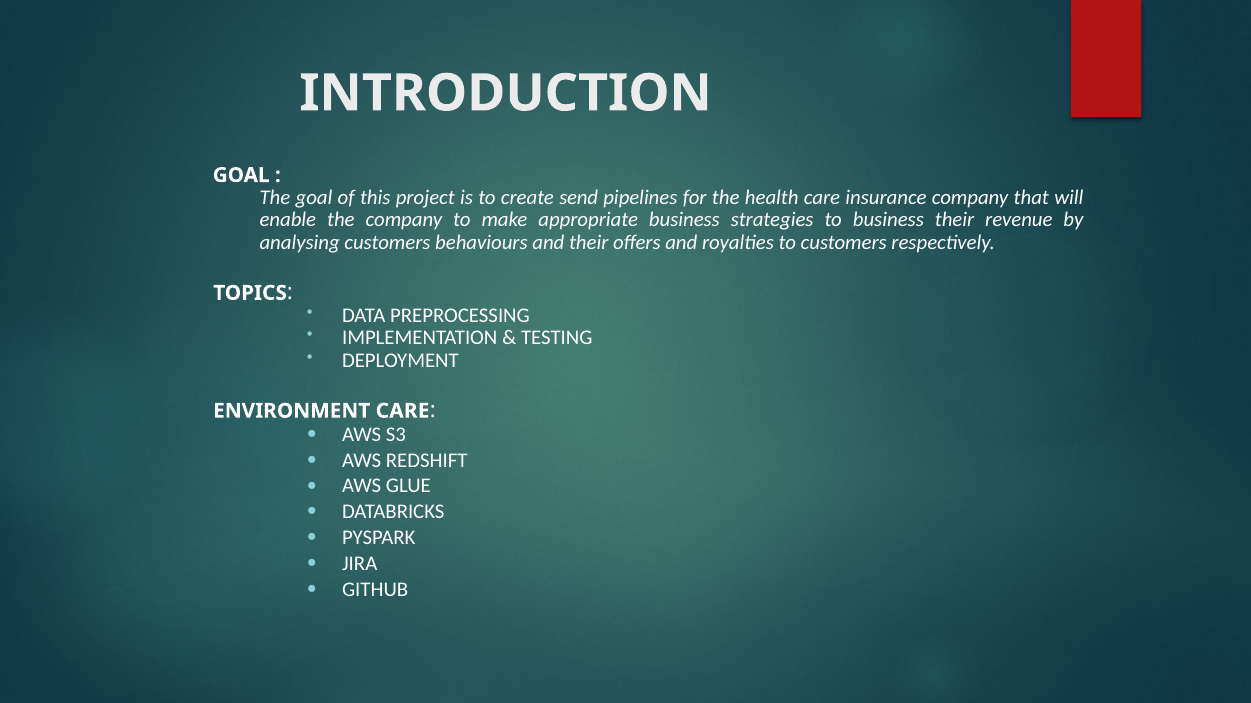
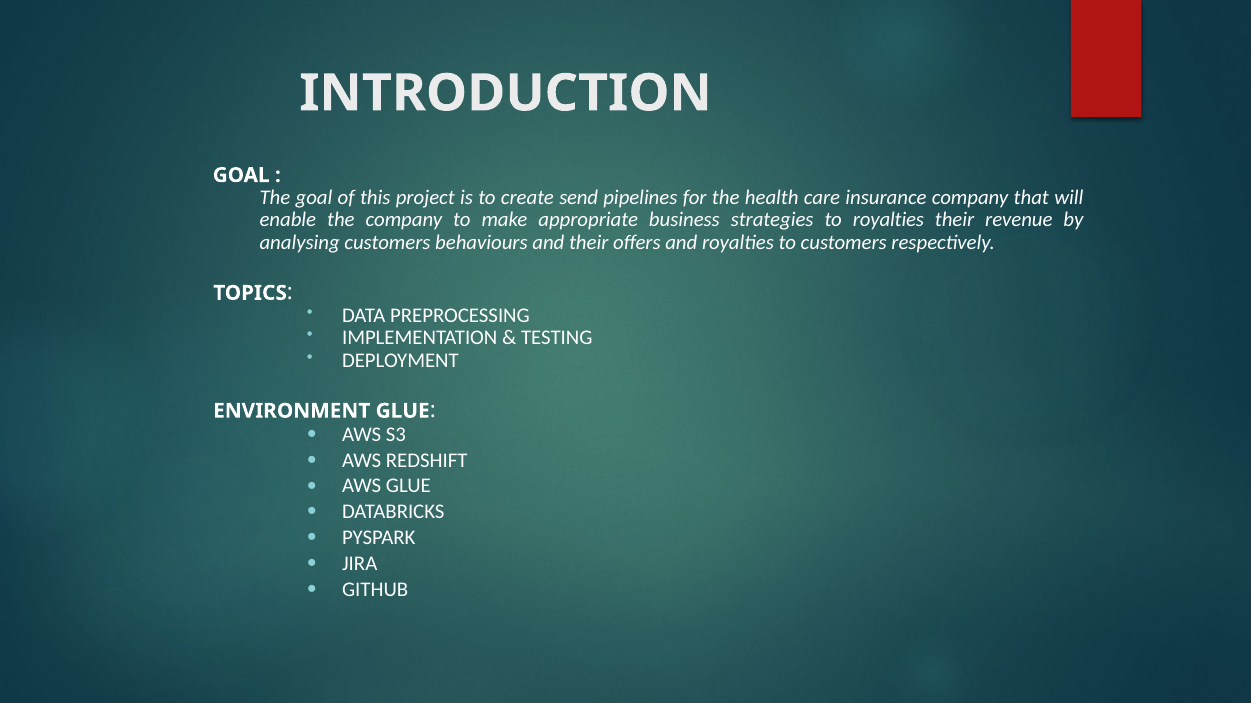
to business: business -> royalties (888, 220)
ENVIRONMENT CARE: CARE -> GLUE (403, 411)
